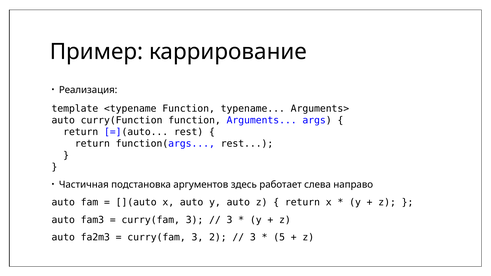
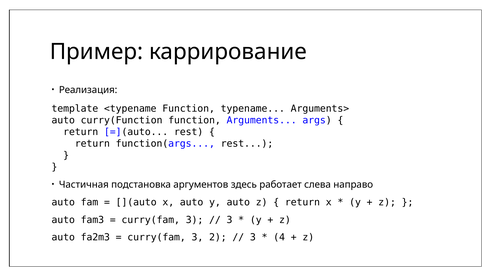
5: 5 -> 4 (279, 238)
